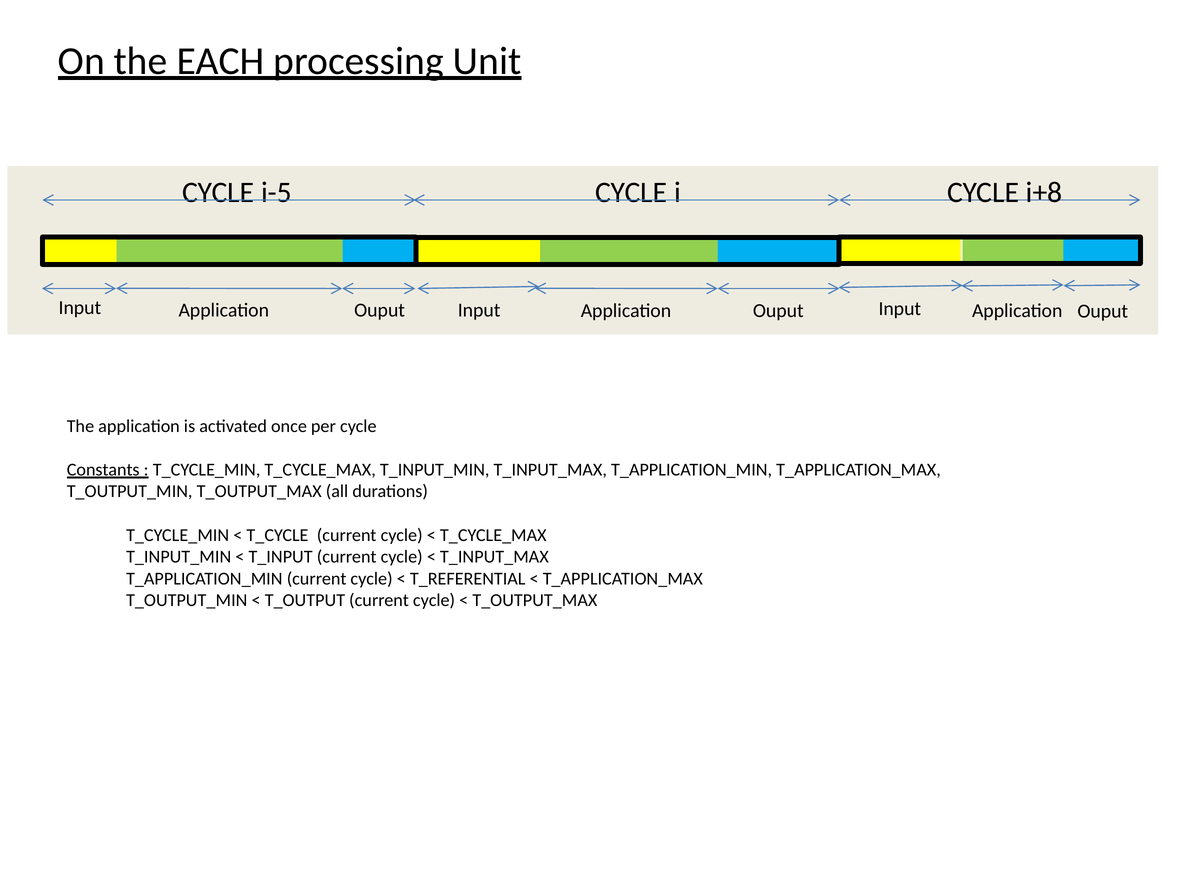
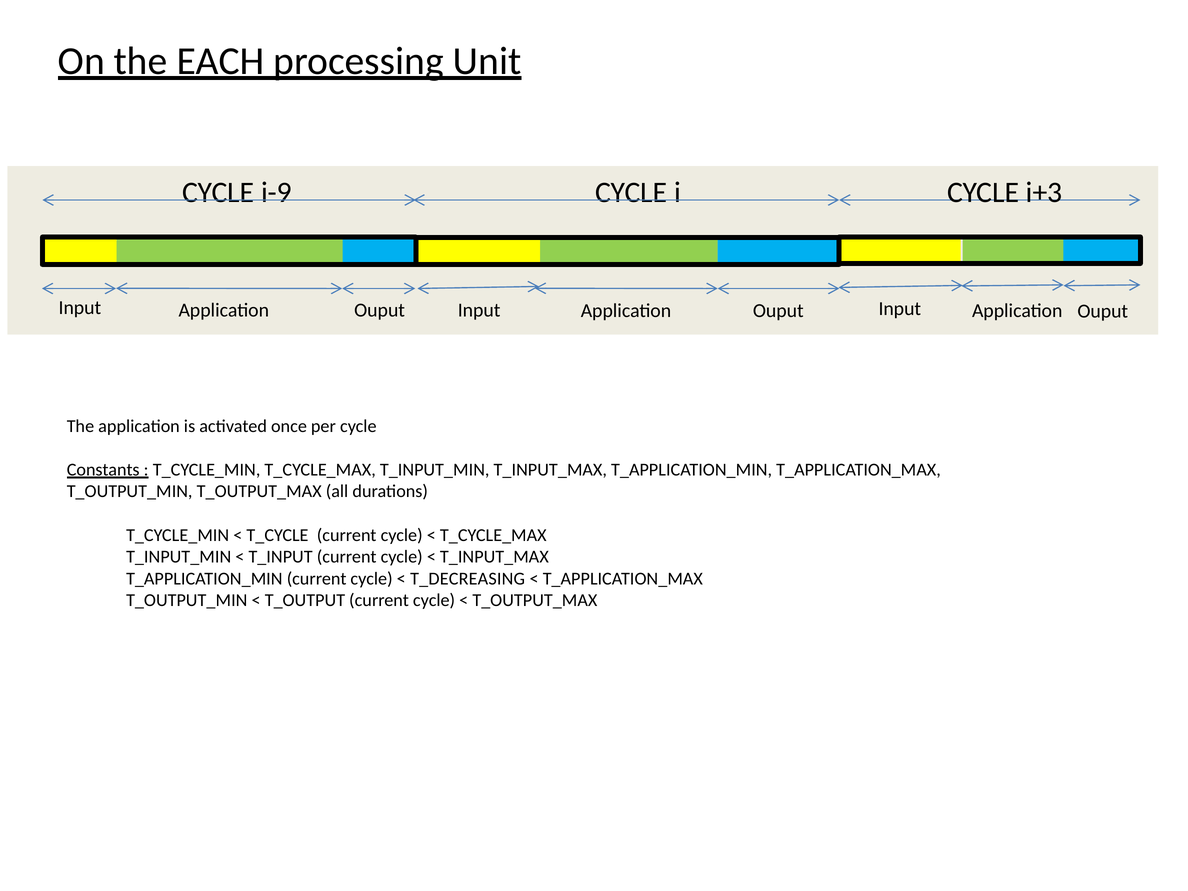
i-5: i-5 -> i-9 (277, 192)
i+8: i+8 -> i+3 (1044, 192)
T_REFERENTIAL: T_REFERENTIAL -> T_DECREASING (468, 579)
